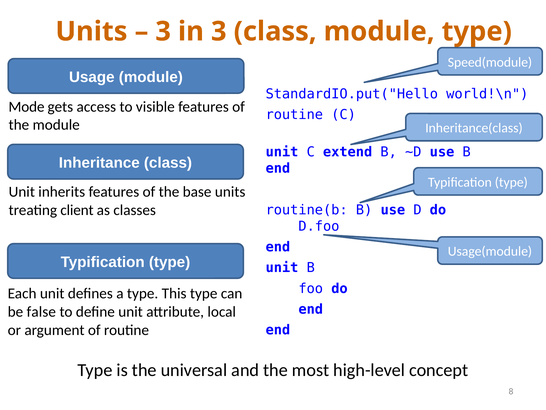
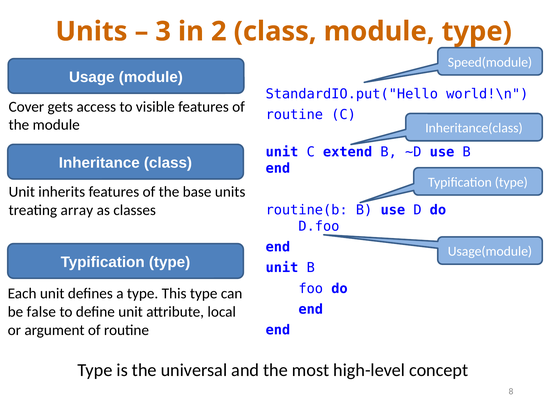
in 3: 3 -> 2 (219, 31)
Mode: Mode -> Cover (26, 107)
client: client -> array (77, 210)
